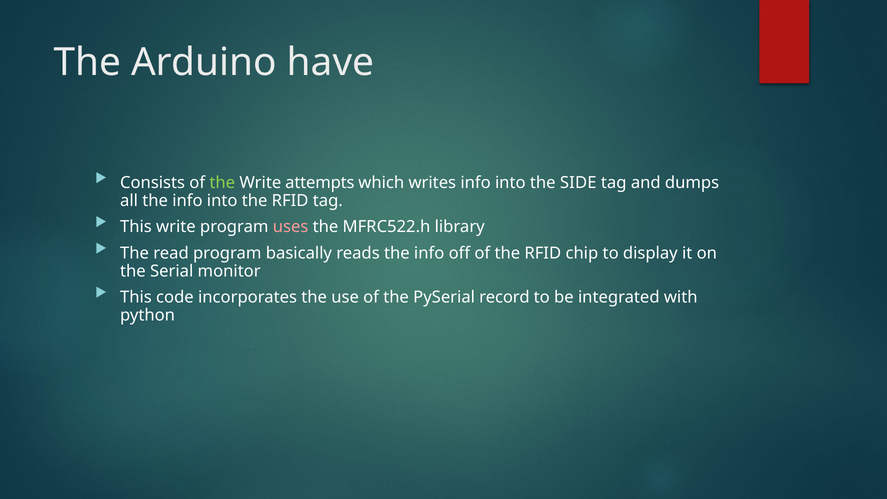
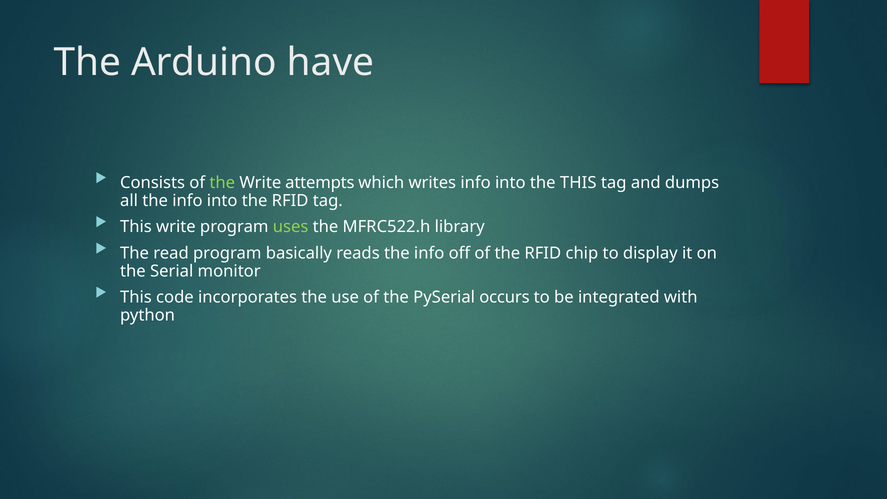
the SIDE: SIDE -> THIS (578, 183)
uses colour: pink -> light green (291, 227)
record: record -> occurs (504, 297)
